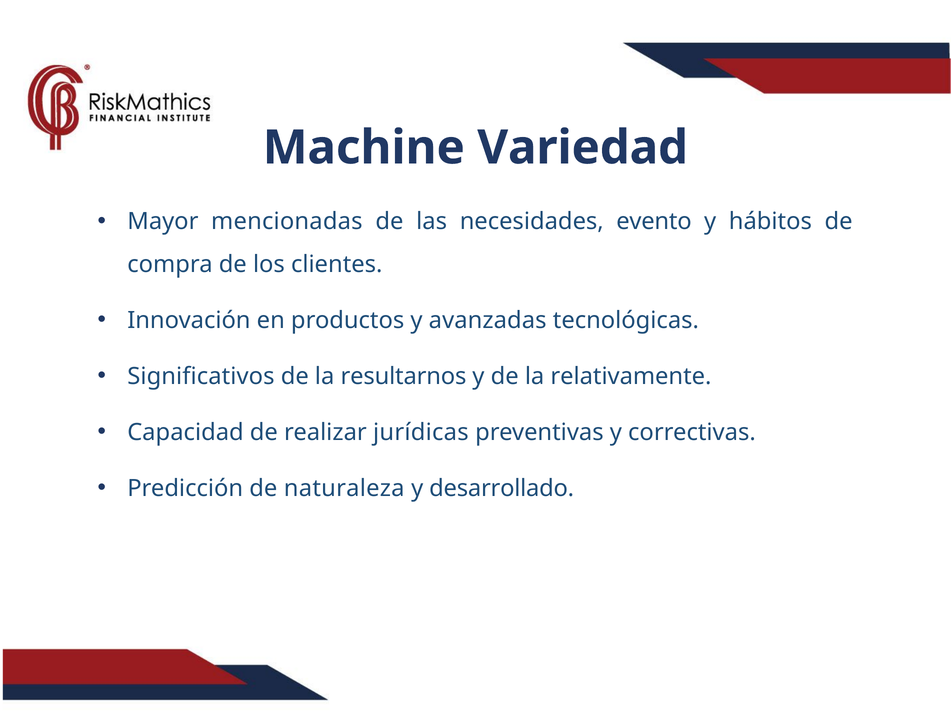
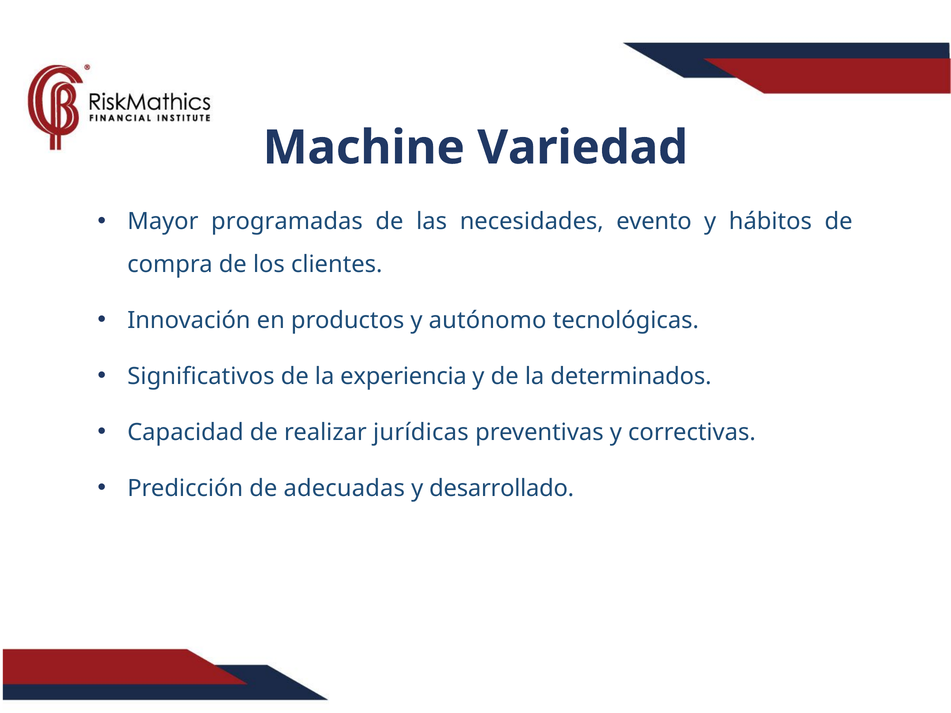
mencionadas: mencionadas -> programadas (287, 222)
avanzadas: avanzadas -> autónomo (488, 320)
resultarnos: resultarnos -> experiencia (404, 376)
relativamente: relativamente -> determinados (631, 376)
naturaleza: naturaleza -> adecuadas (344, 488)
